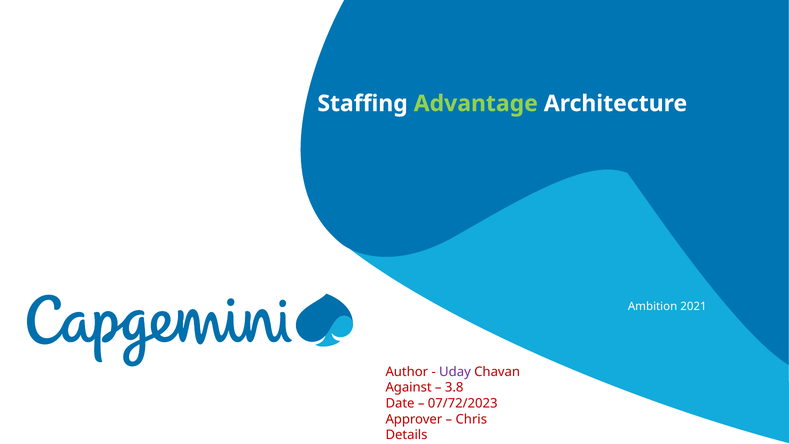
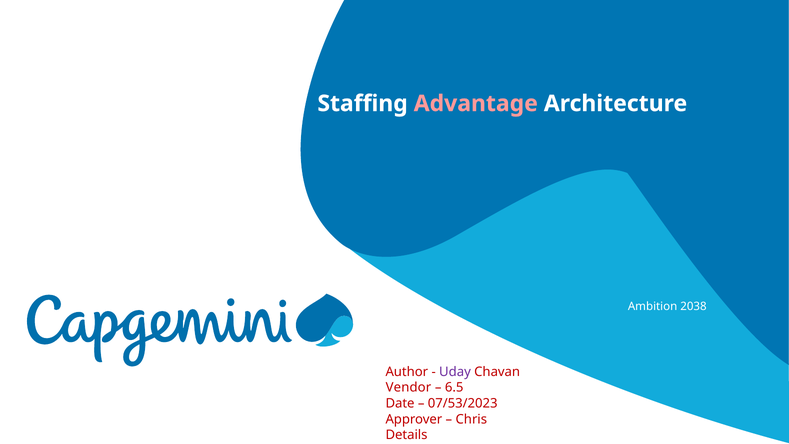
Advantage colour: light green -> pink (476, 104)
2021: 2021 -> 2038 (693, 306)
Against: Against -> Vendor (408, 387)
3.8: 3.8 -> 6.5 (454, 387)
07/72/2023: 07/72/2023 -> 07/53/2023 (463, 403)
